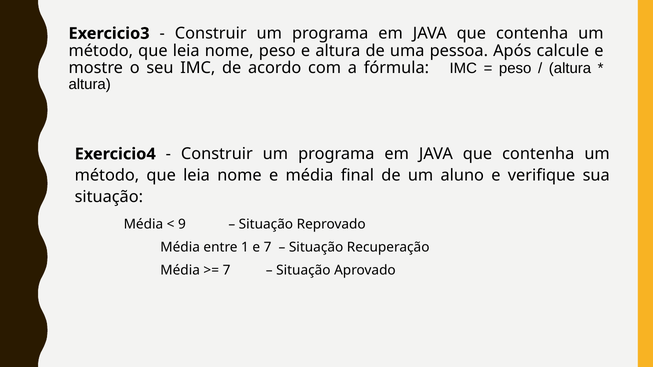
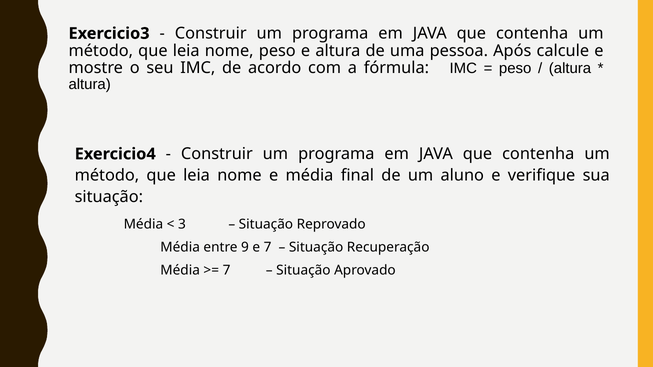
9: 9 -> 3 (182, 224)
1: 1 -> 9 (245, 248)
